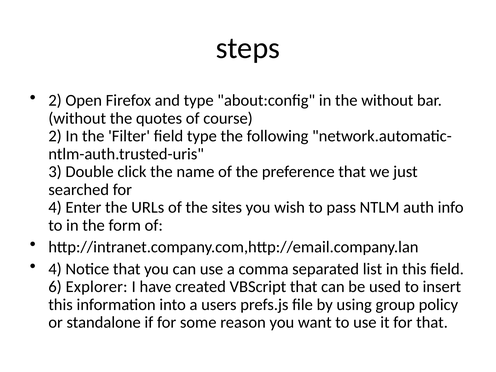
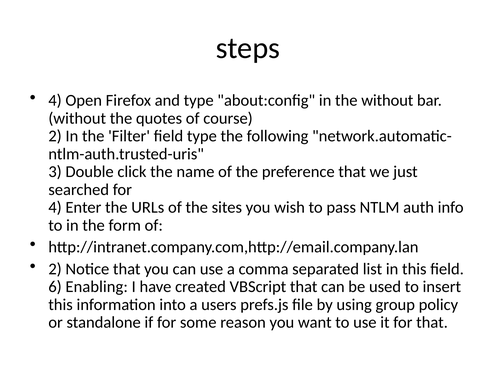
2: 2 -> 4 (55, 100)
4: 4 -> 2 (55, 269)
Explorer: Explorer -> Enabling (97, 287)
